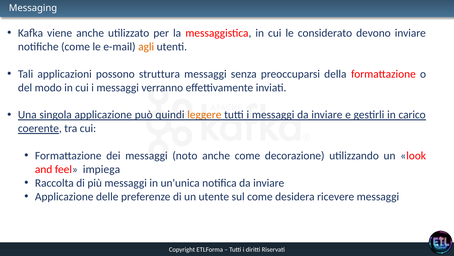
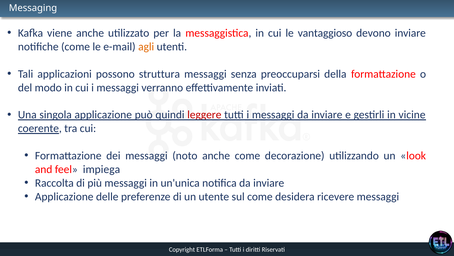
considerato: considerato -> vantaggioso (325, 33)
leggere colour: orange -> red (204, 115)
carico: carico -> vicine (412, 115)
